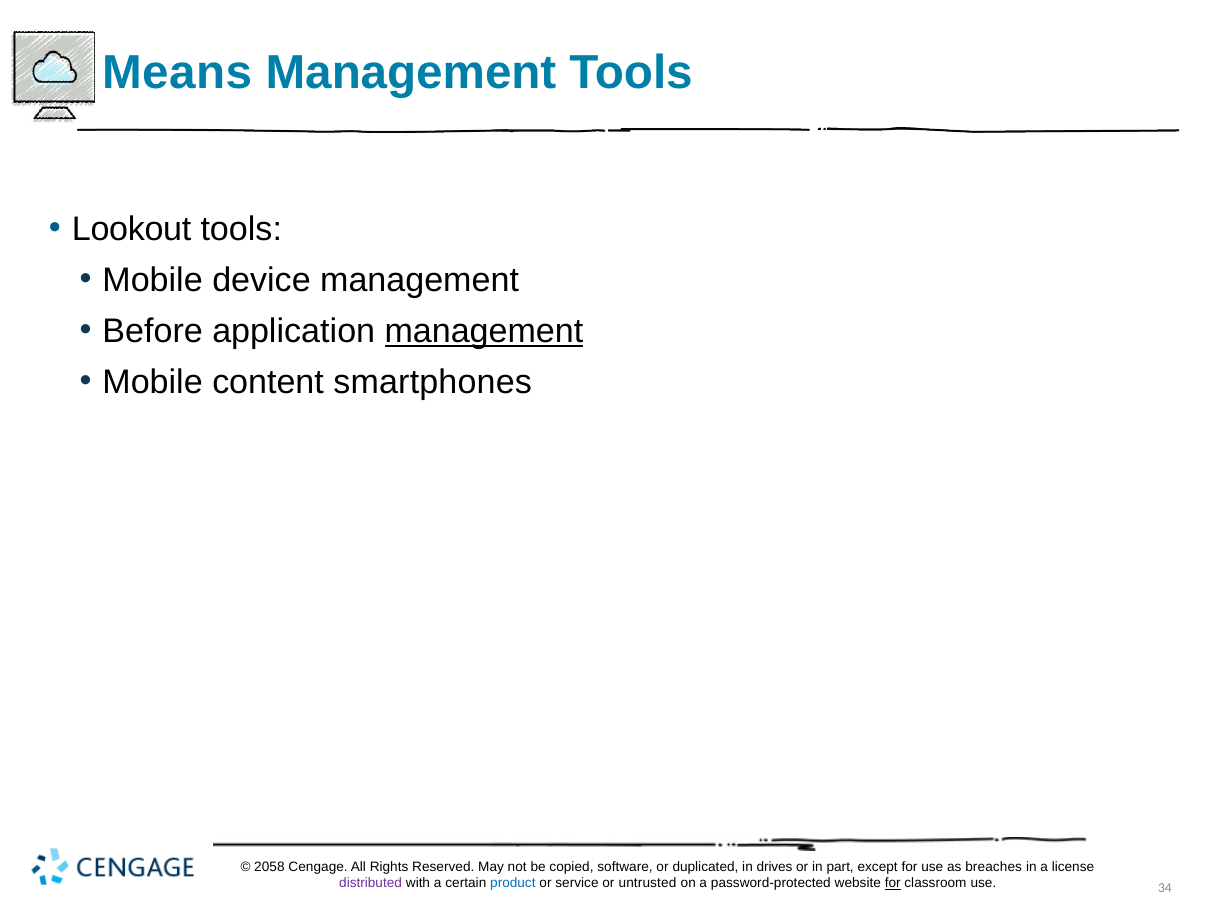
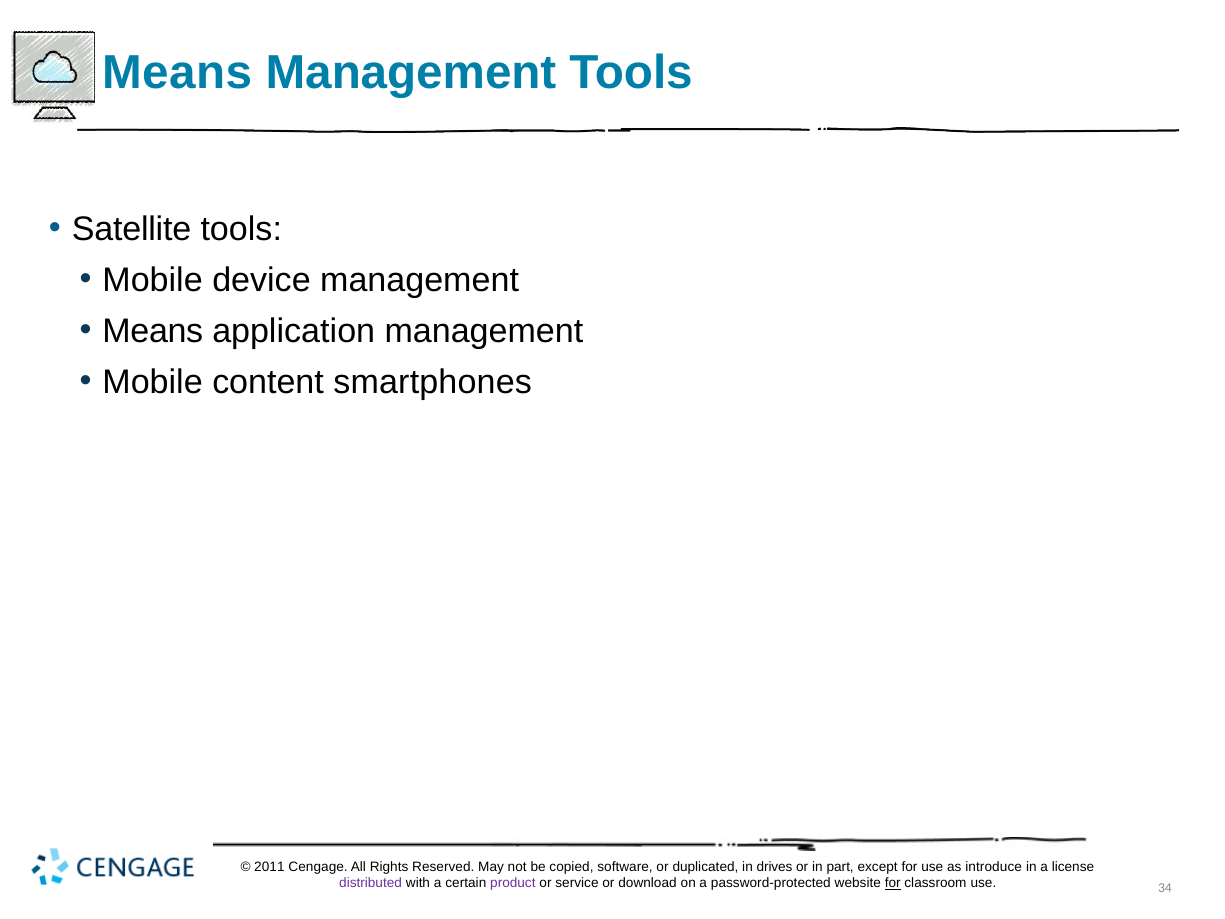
Lookout: Lookout -> Satellite (132, 229)
Before: Before -> Means (153, 331)
management underline: present -> none (484, 331)
2058: 2058 -> 2011 (269, 867)
breaches: breaches -> introduce (994, 867)
product colour: blue -> purple (513, 883)
untrusted: untrusted -> download (648, 883)
